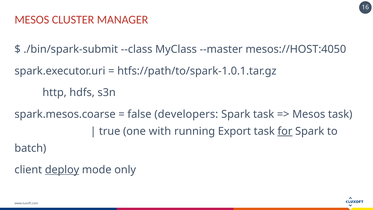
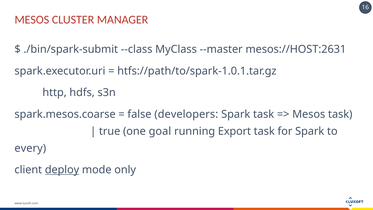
mesos://HOST:4050: mesos://HOST:4050 -> mesos://HOST:2631 (296, 49)
with: with -> goal (160, 131)
for underline: present -> none (285, 131)
batch: batch -> every (30, 148)
